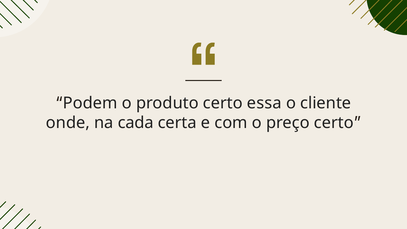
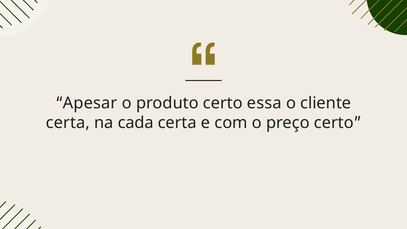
Podem: Podem -> Apesar (90, 103)
onde: onde -> certa (68, 123)
